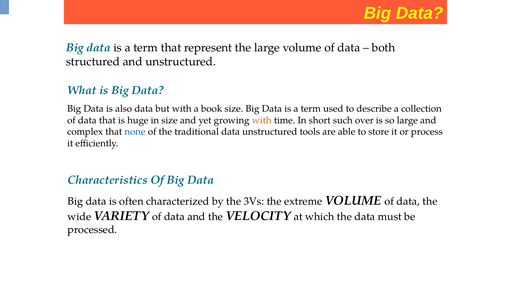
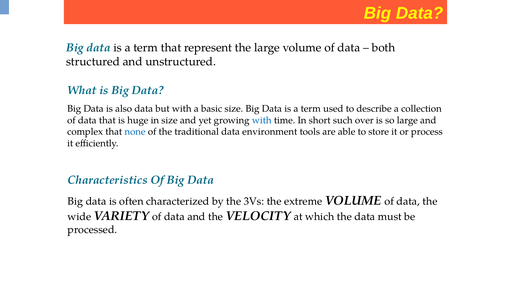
book: book -> basic (212, 109)
with colour: orange -> blue (262, 120)
data unstructured: unstructured -> environment (270, 132)
